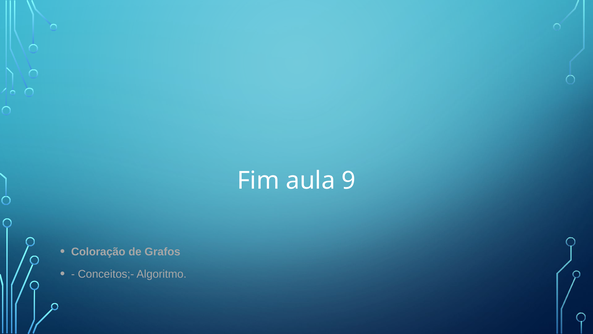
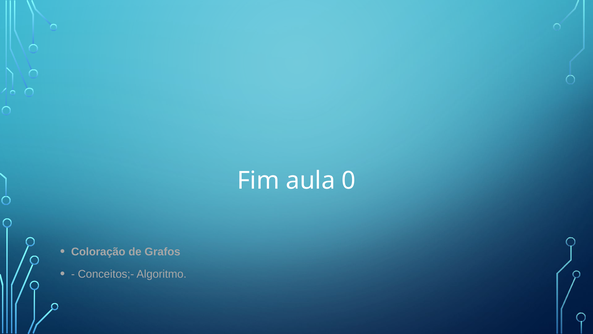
9: 9 -> 0 (349, 180)
